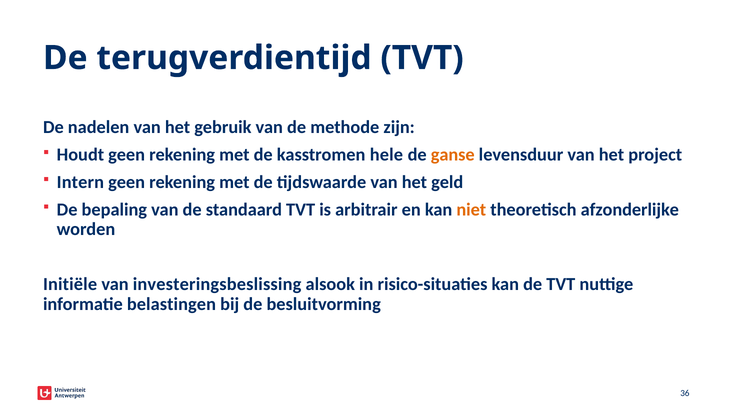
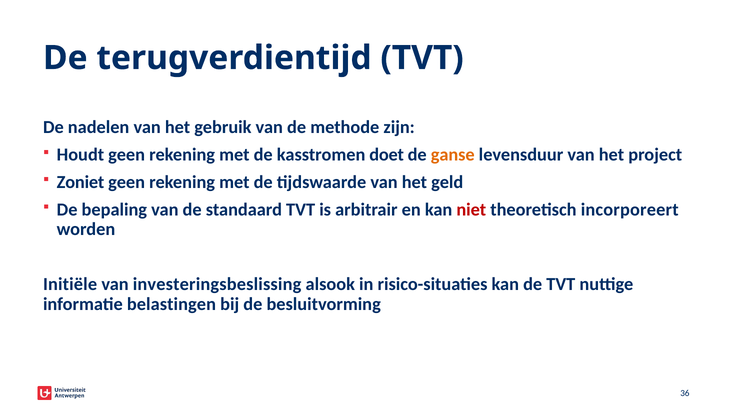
hele: hele -> doet (387, 155)
Intern: Intern -> Zoniet (81, 182)
niet colour: orange -> red (471, 210)
afzonderlijke: afzonderlijke -> incorporeert (630, 210)
